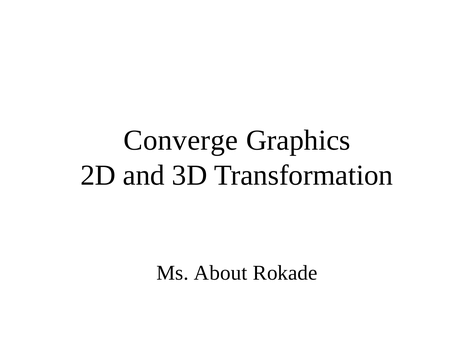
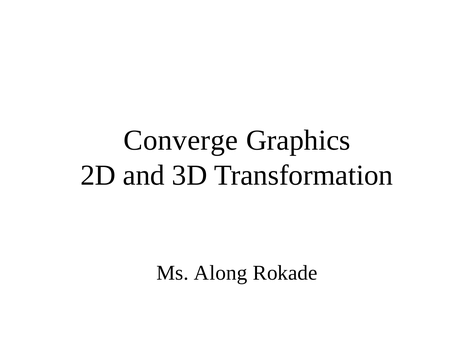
About: About -> Along (221, 273)
